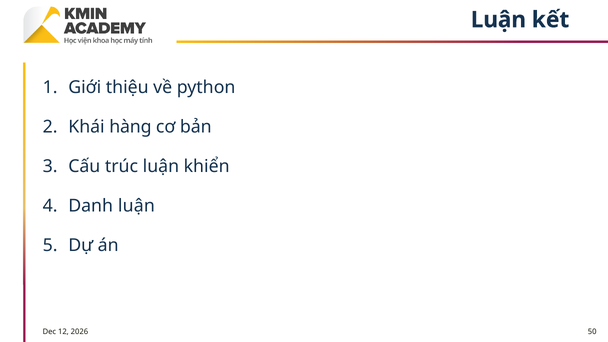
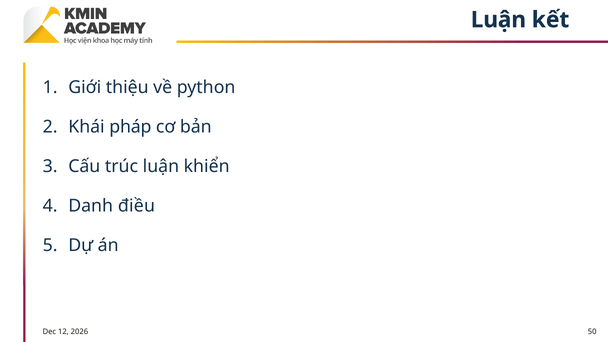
hàng: hàng -> pháp (130, 127)
Danh luận: luận -> điều (136, 206)
